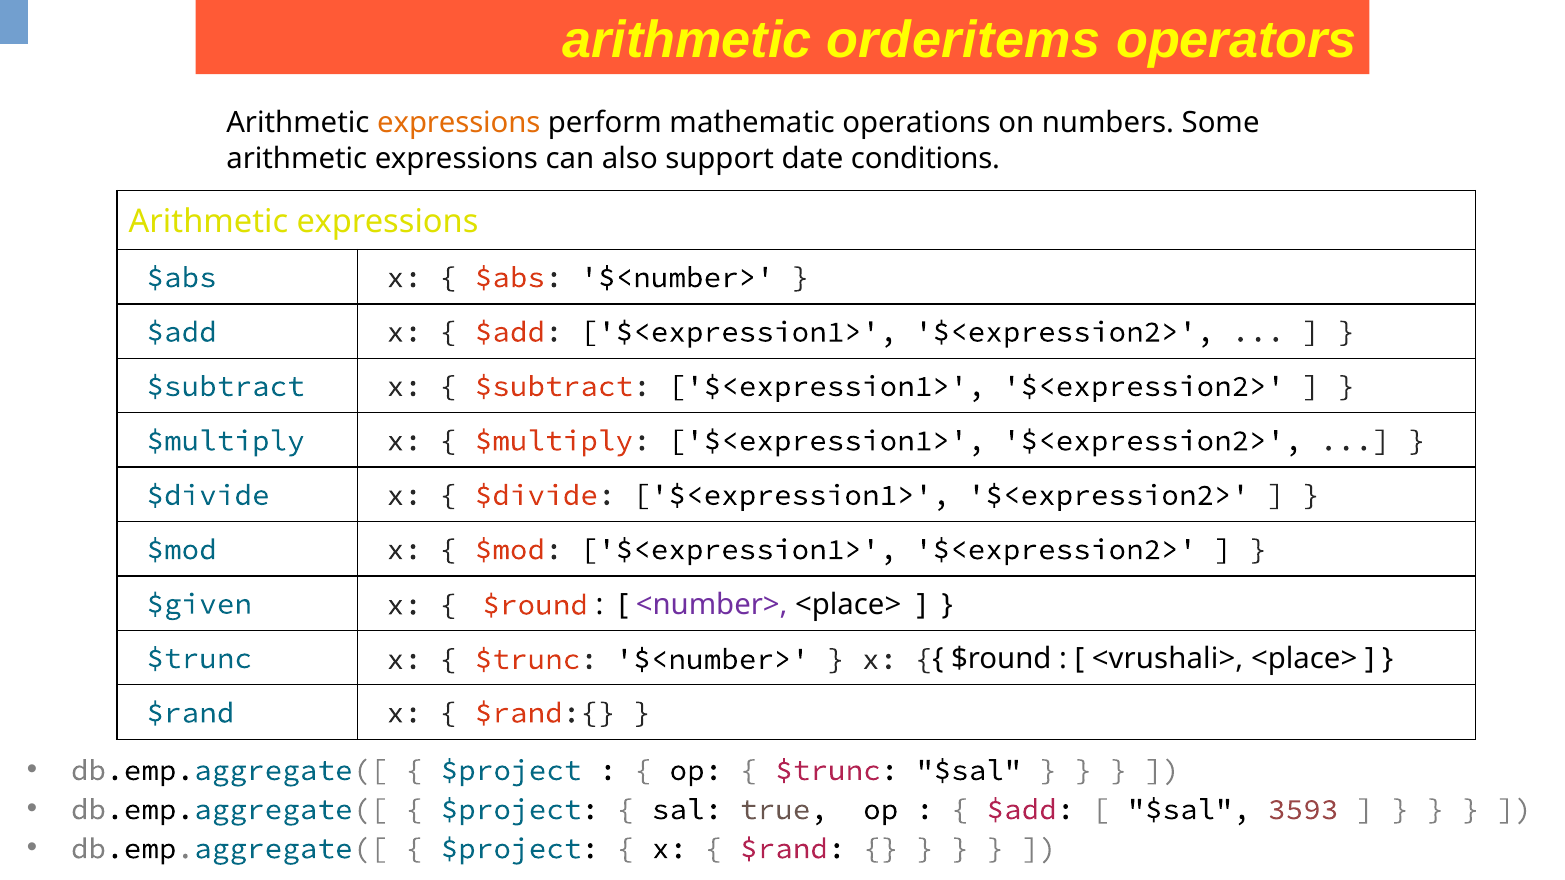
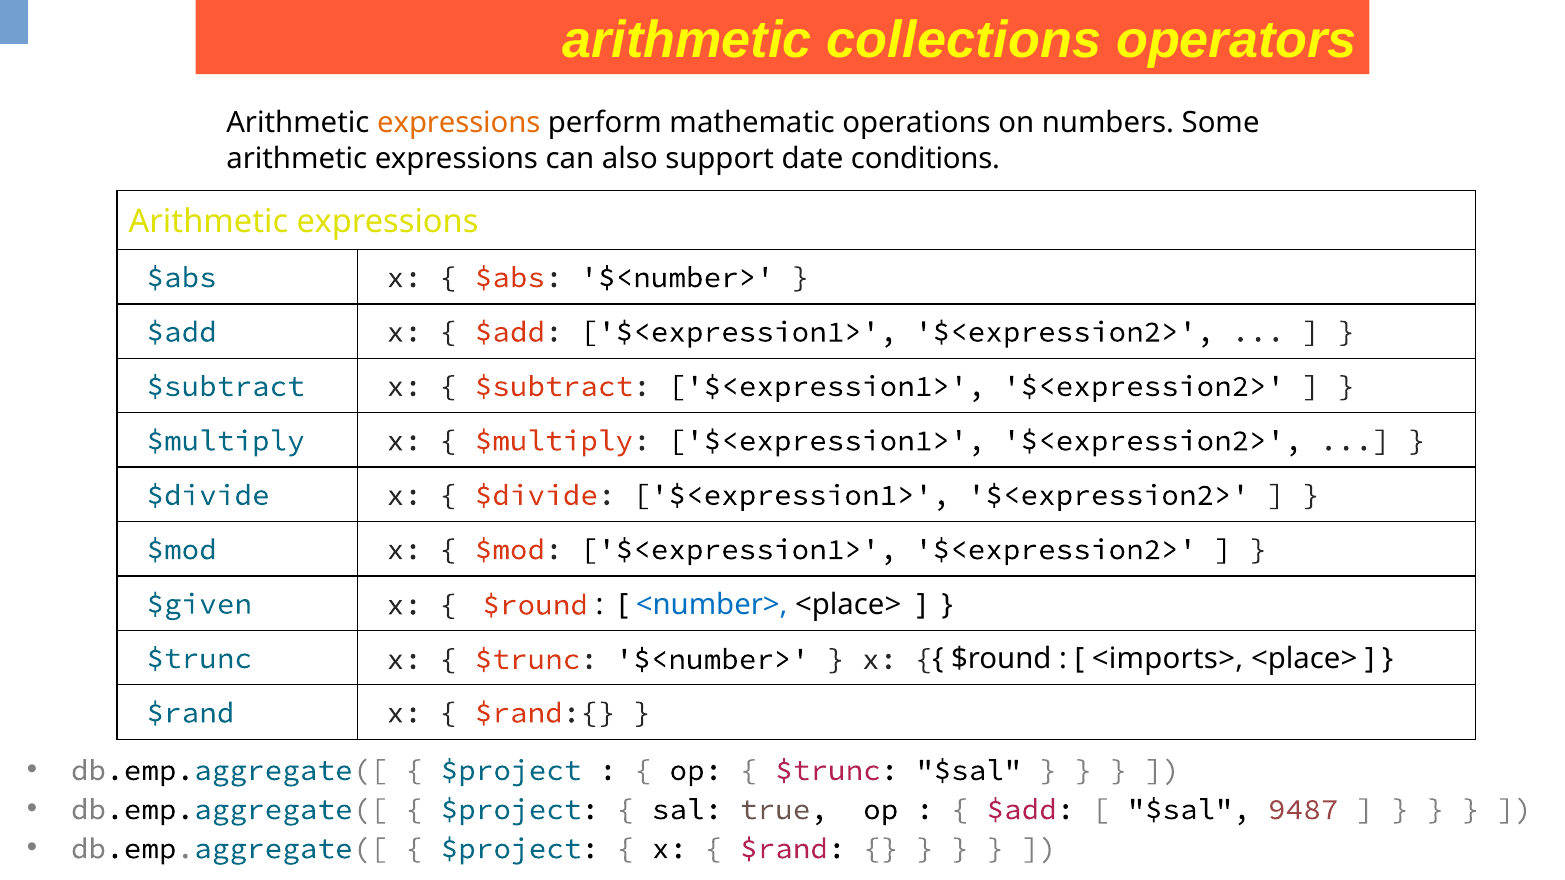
orderitems: orderitems -> collections (964, 41)
<number> colour: purple -> blue (712, 605)
<vrushali>: <vrushali> -> <imports> (1167, 659)
3593: 3593 -> 9487 (1303, 810)
